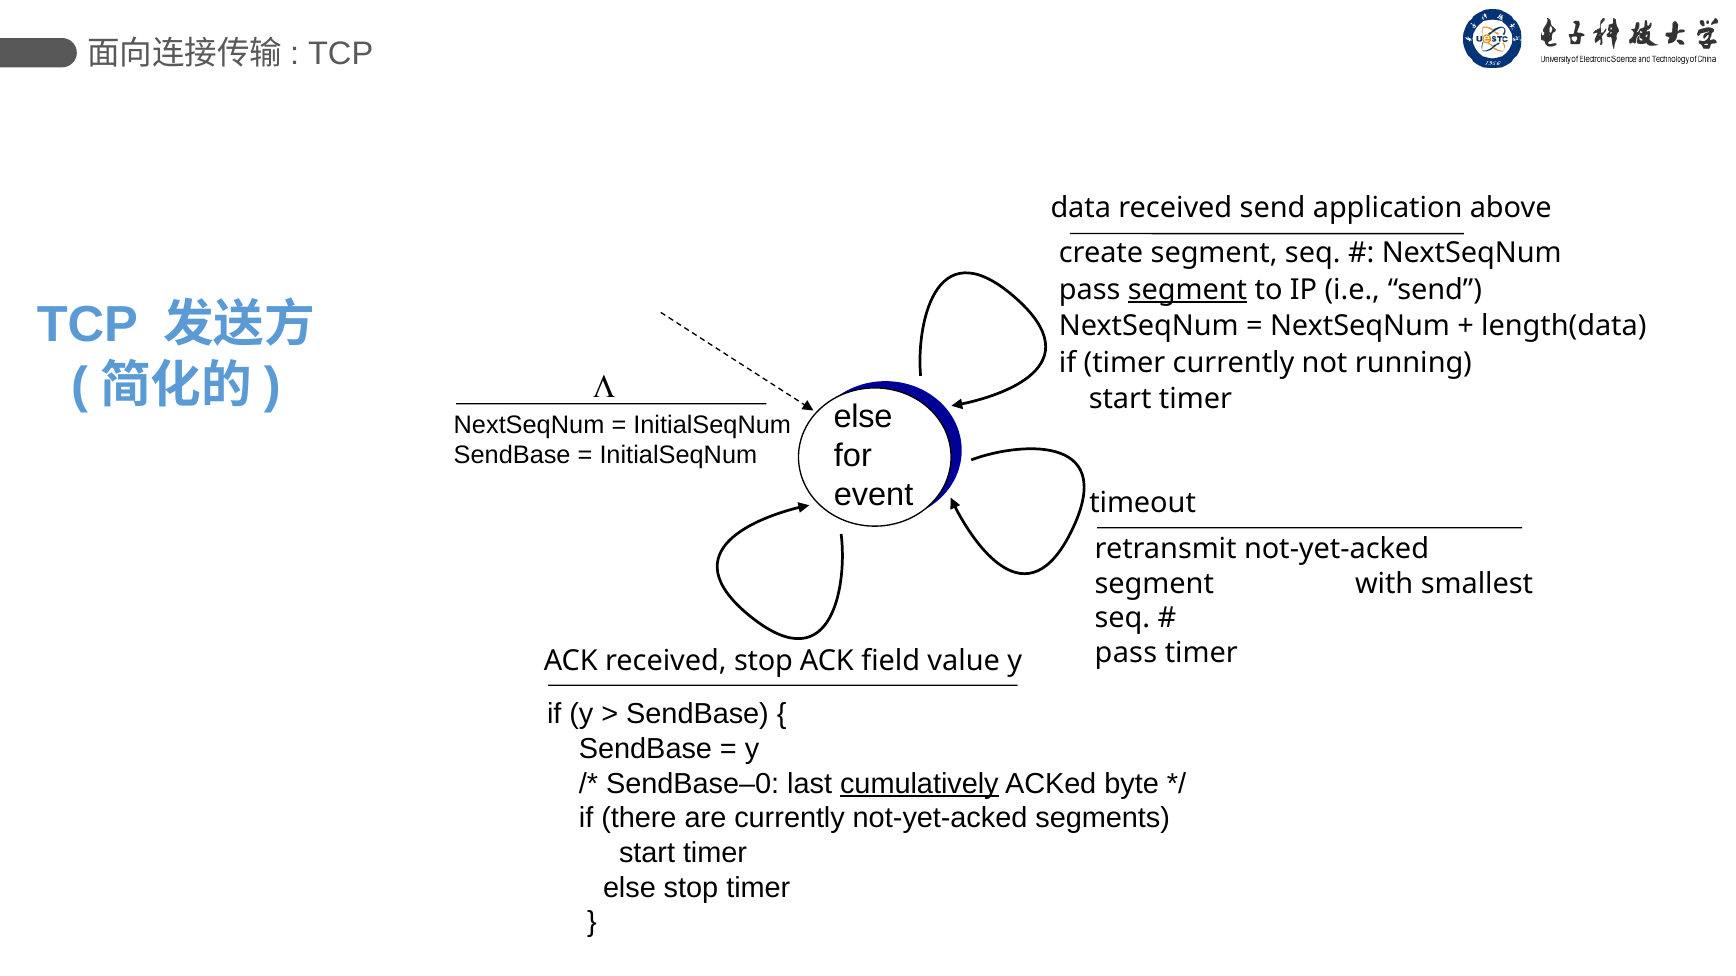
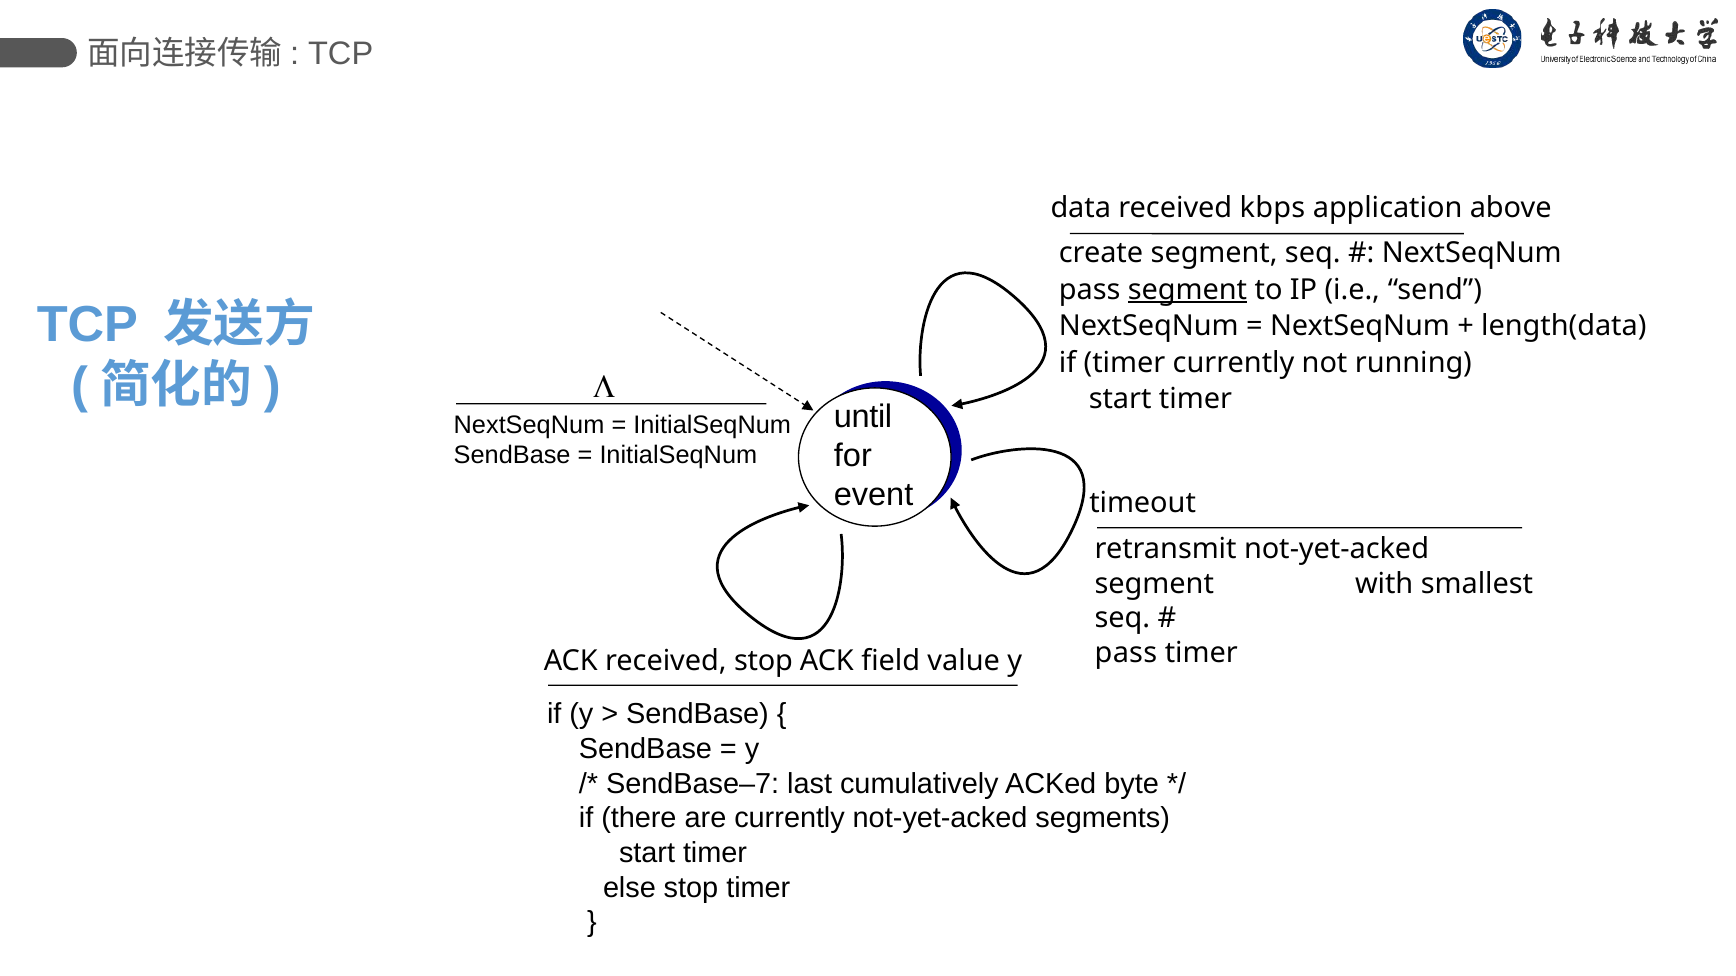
received send: send -> kbps (1272, 208)
else: else -> until (863, 417)
SendBase–0: SendBase–0 -> SendBase–7 (693, 784)
cumulatively underline: present -> none (919, 784)
